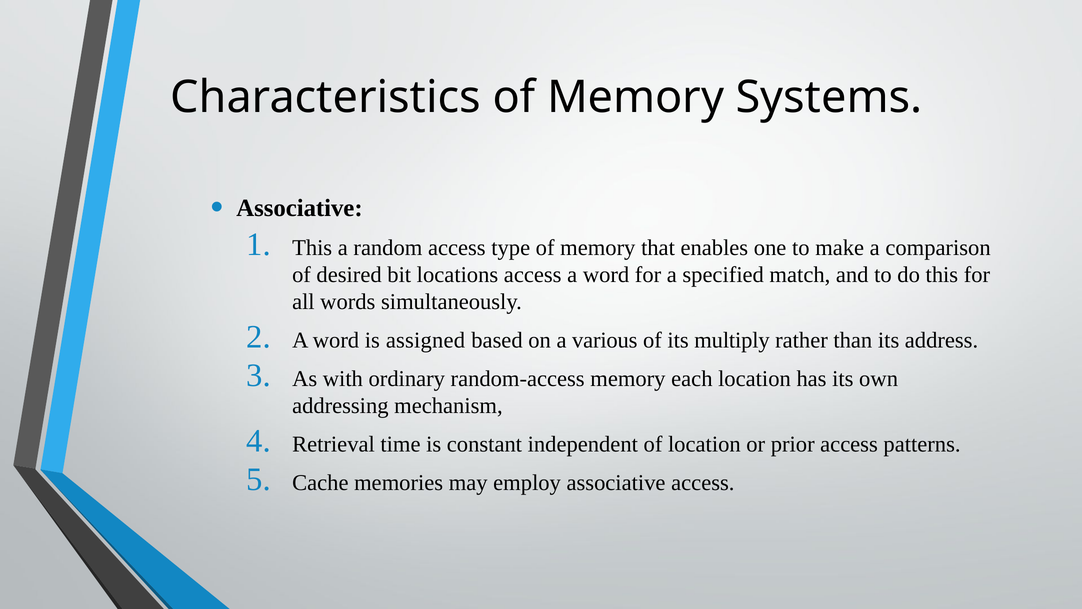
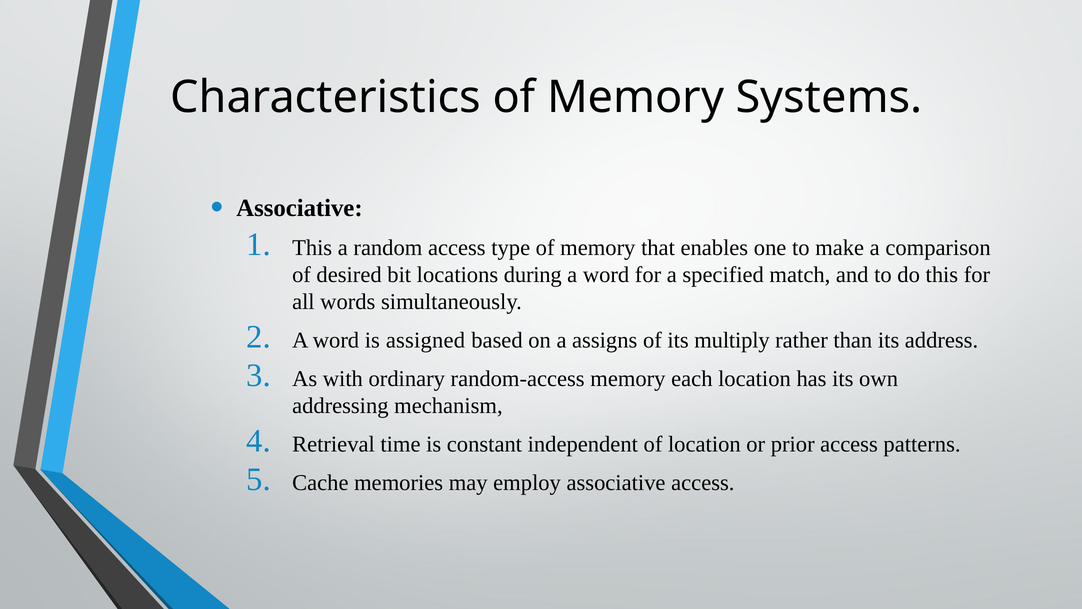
locations access: access -> during (533, 275)
various: various -> assigns (605, 340)
